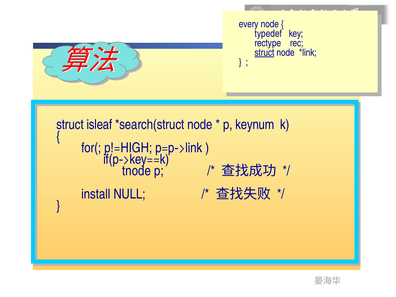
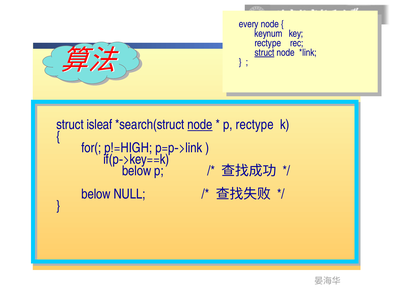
typedef: typedef -> keynum (268, 34)
node underline: none -> present (200, 125)
p keynum: keynum -> rectype (255, 125)
tnode: tnode -> below (137, 171)
install: install -> below (96, 194)
